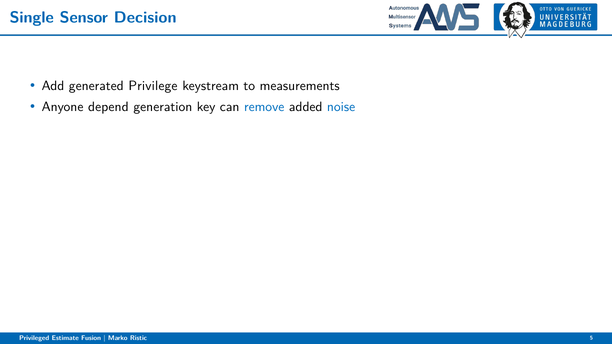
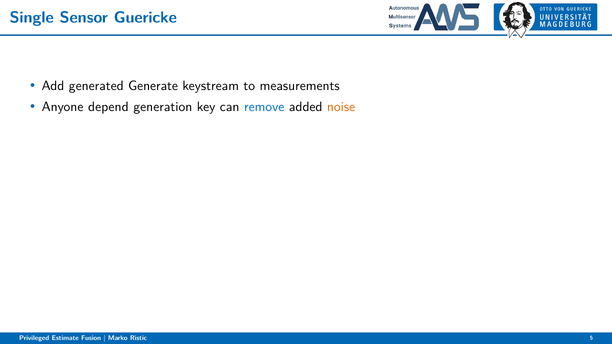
Decision: Decision -> Guericke (145, 17)
Privilege: Privilege -> Generate (153, 86)
noise colour: blue -> orange (341, 107)
